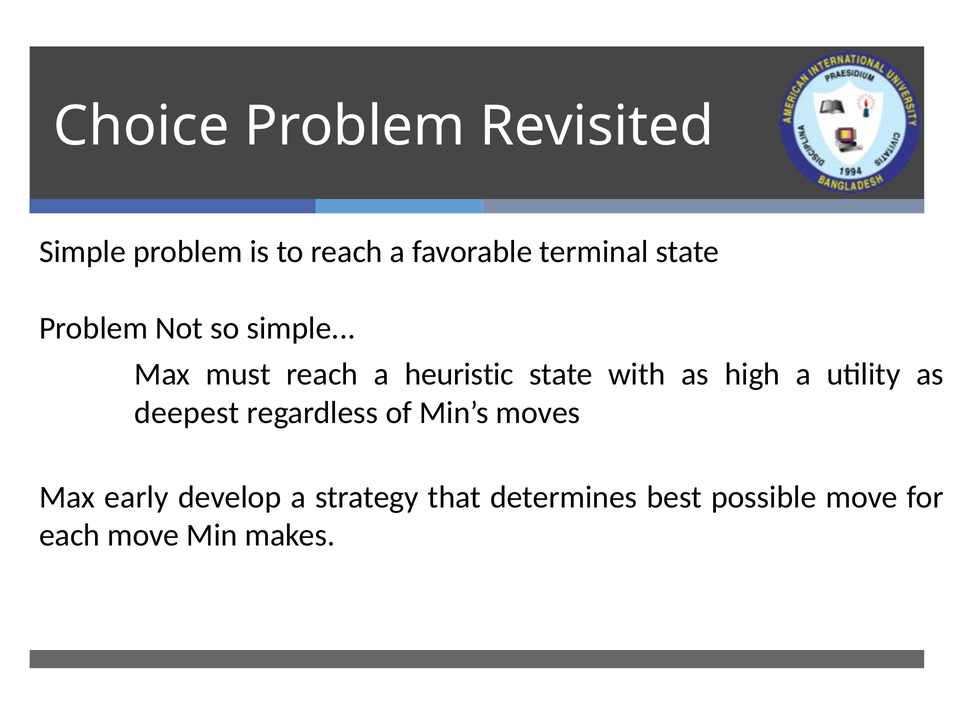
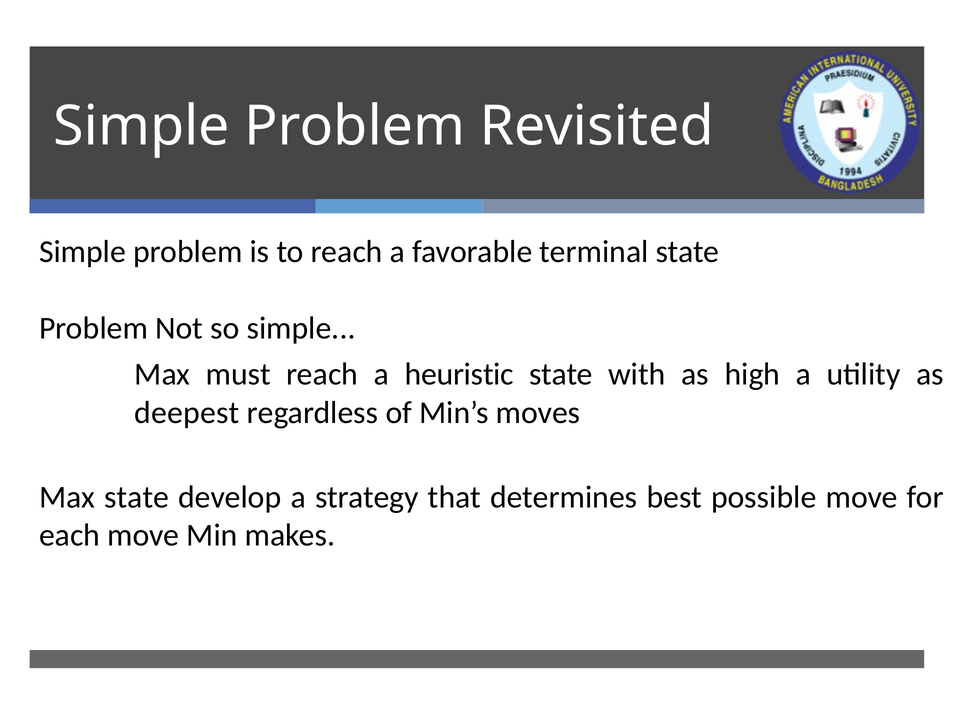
Choice: Choice -> Simple (142, 126)
Max early: early -> state (137, 497)
